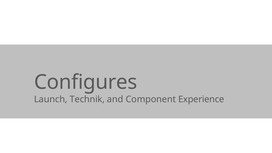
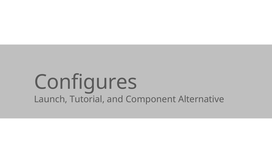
Technik: Technik -> Tutorial (87, 99)
Experience: Experience -> Alternative (201, 99)
